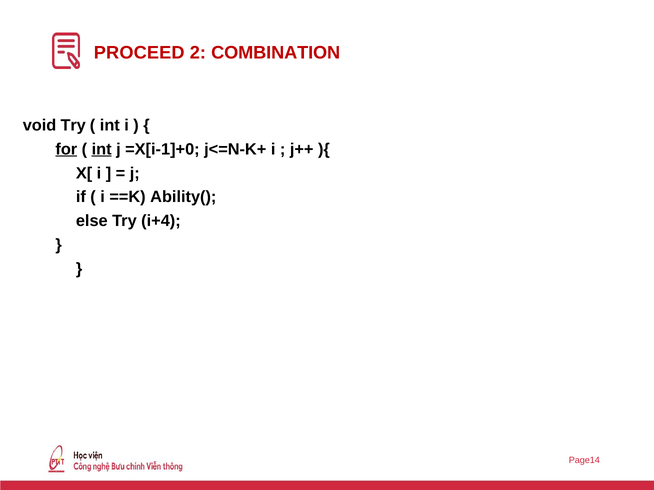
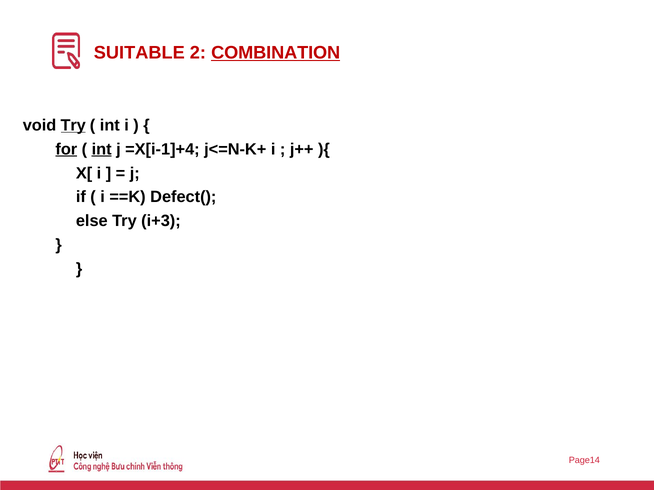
PROCEED: PROCEED -> SUITABLE (139, 53)
COMBINATION underline: none -> present (276, 53)
Try underline: none -> present (73, 125)
=X[i-1]+0: =X[i-1]+0 -> =X[i-1]+4 (162, 149)
Ability(: Ability( -> Defect( (183, 197)
i+4: i+4 -> i+3 (161, 221)
